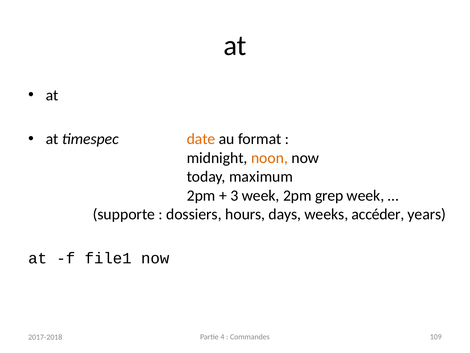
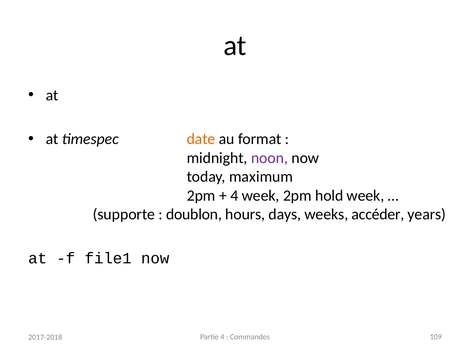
noon colour: orange -> purple (270, 158)
3: 3 -> 4 (234, 195)
grep: grep -> hold (329, 195)
dossiers: dossiers -> doublon (194, 214)
